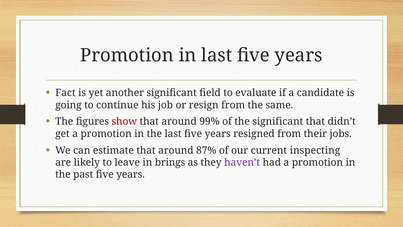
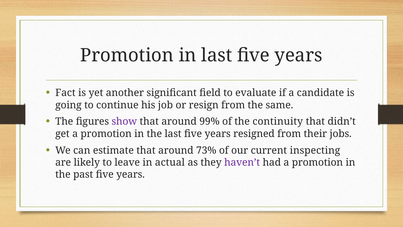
show colour: red -> purple (124, 121)
the significant: significant -> continuity (278, 121)
87%: 87% -> 73% (206, 150)
brings: brings -> actual (170, 162)
